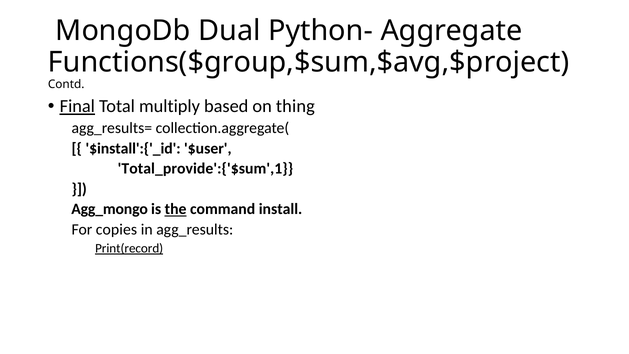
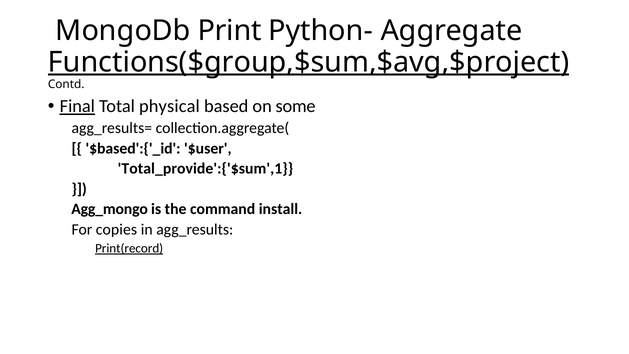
Dual: Dual -> Print (230, 31)
Functions($group,$sum,$avg,$project underline: none -> present (309, 62)
multiply: multiply -> physical (169, 106)
thing: thing -> some (296, 106)
$install':{'_id: $install':{'_id -> $based':{'_id (133, 148)
the underline: present -> none (176, 209)
